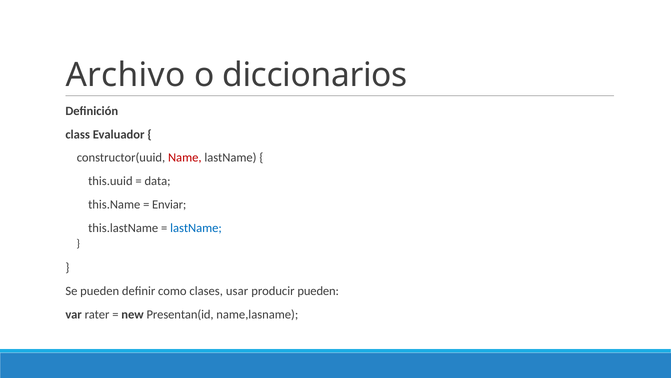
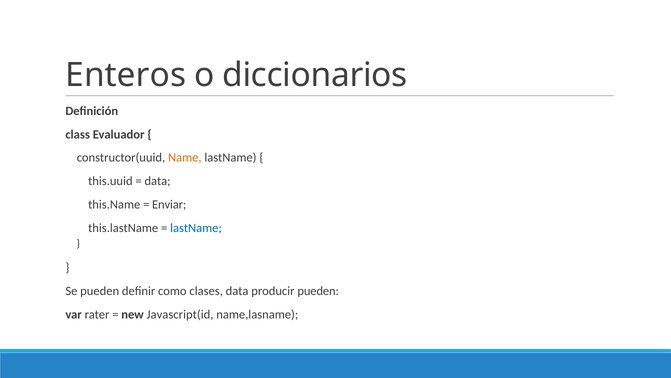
Archivo: Archivo -> Enteros (126, 75)
Name colour: red -> orange (185, 158)
clases usar: usar -> data (237, 291)
Presentan(id: Presentan(id -> Javascript(id (180, 314)
